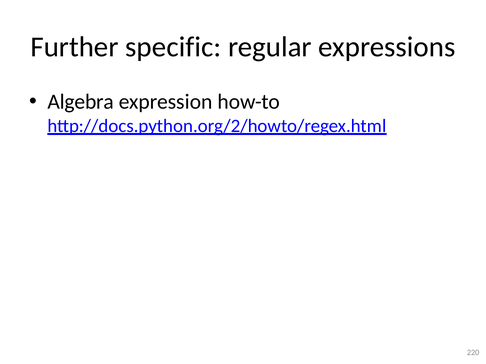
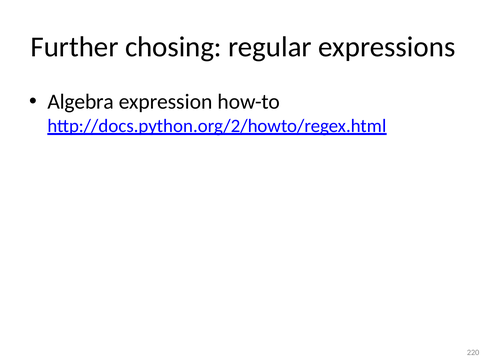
specific: specific -> chosing (173, 47)
